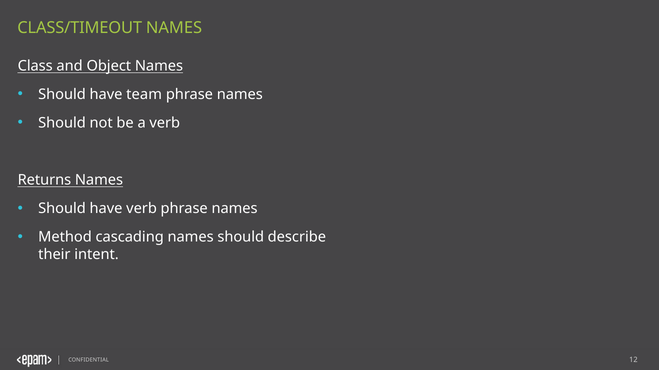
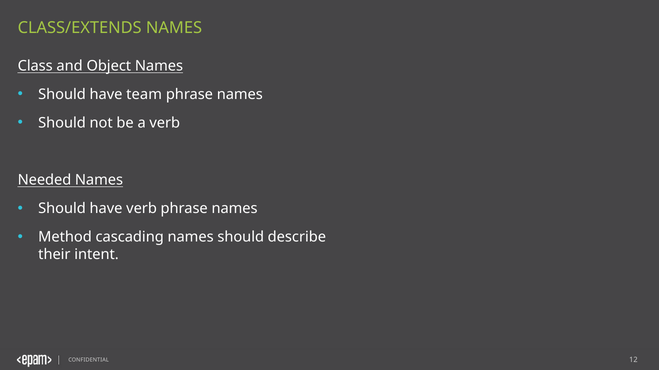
CLASS/TIMEOUT: CLASS/TIMEOUT -> CLASS/EXTENDS (80, 28)
Returns: Returns -> Needed (44, 180)
